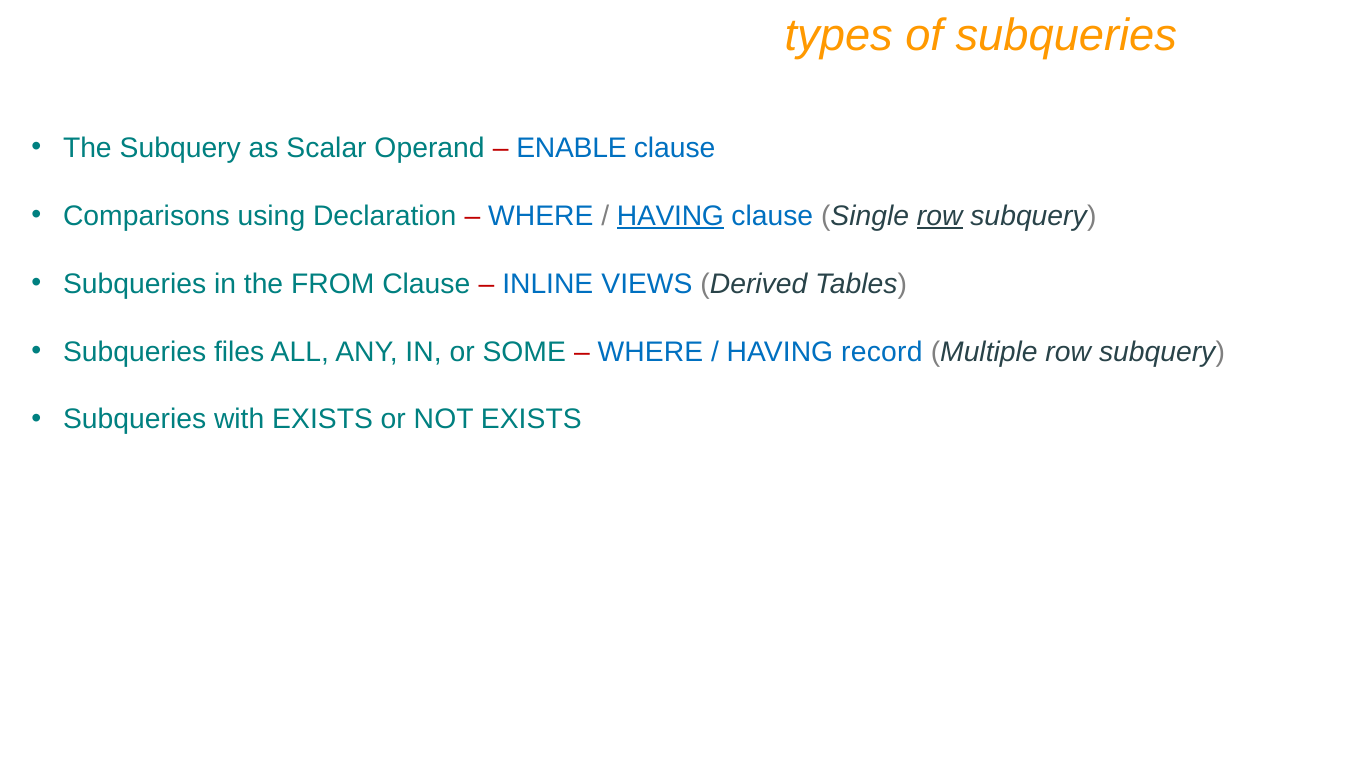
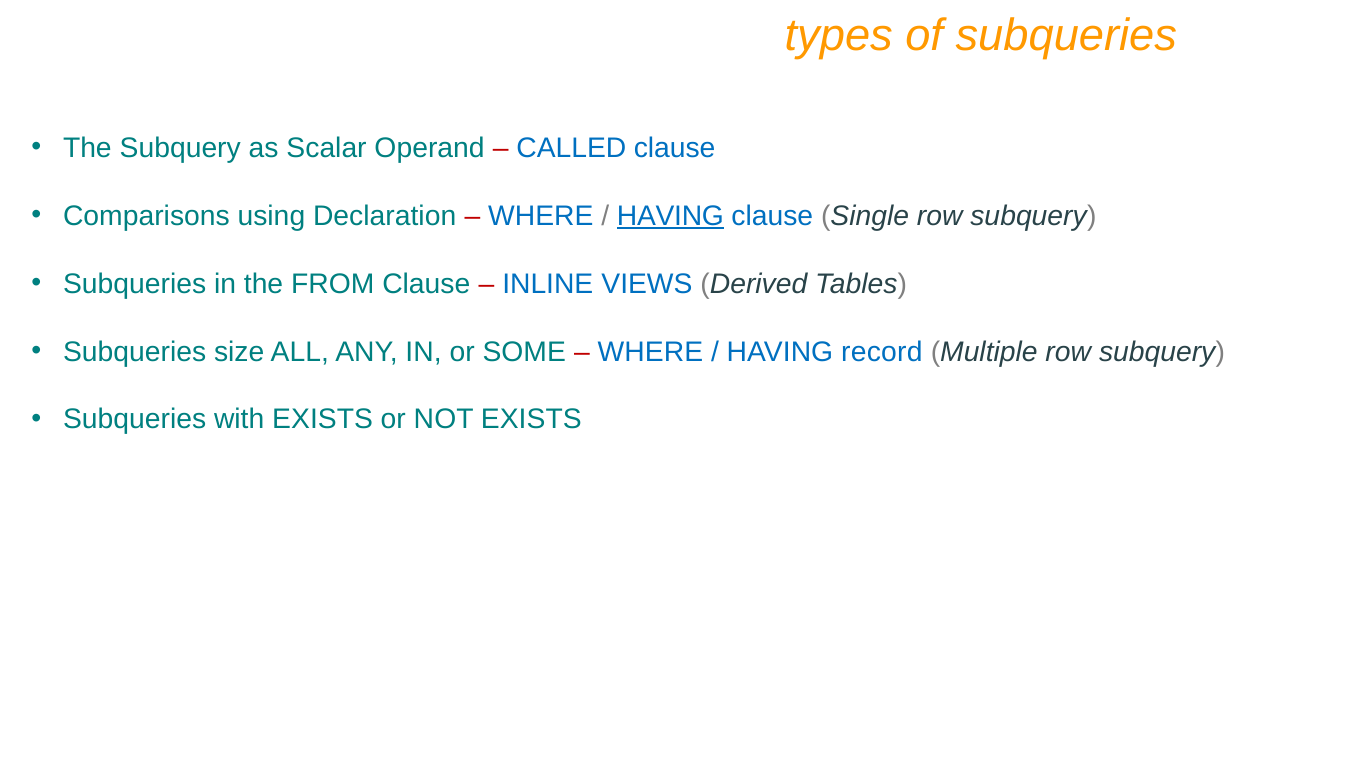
ENABLE: ENABLE -> CALLED (571, 148)
row underline: present -> none (940, 216)
files: files -> size (239, 352)
